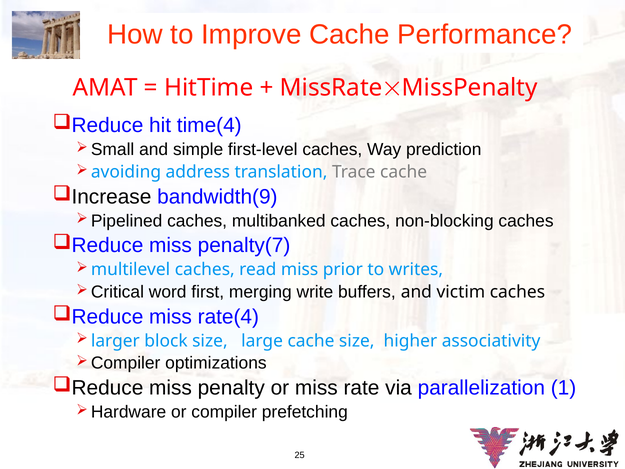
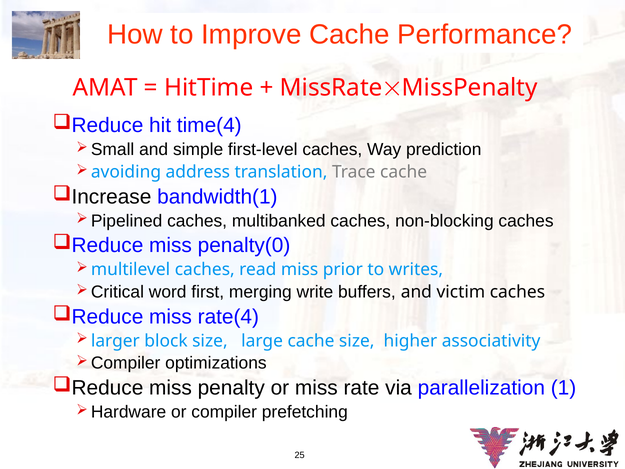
bandwidth(9: bandwidth(9 -> bandwidth(1 (217, 197)
penalty(7: penalty(7 -> penalty(0 (244, 245)
